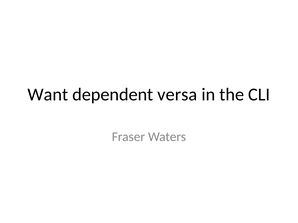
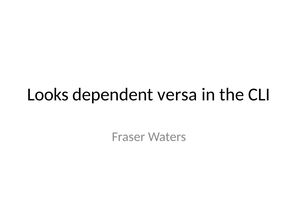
Want: Want -> Looks (48, 95)
